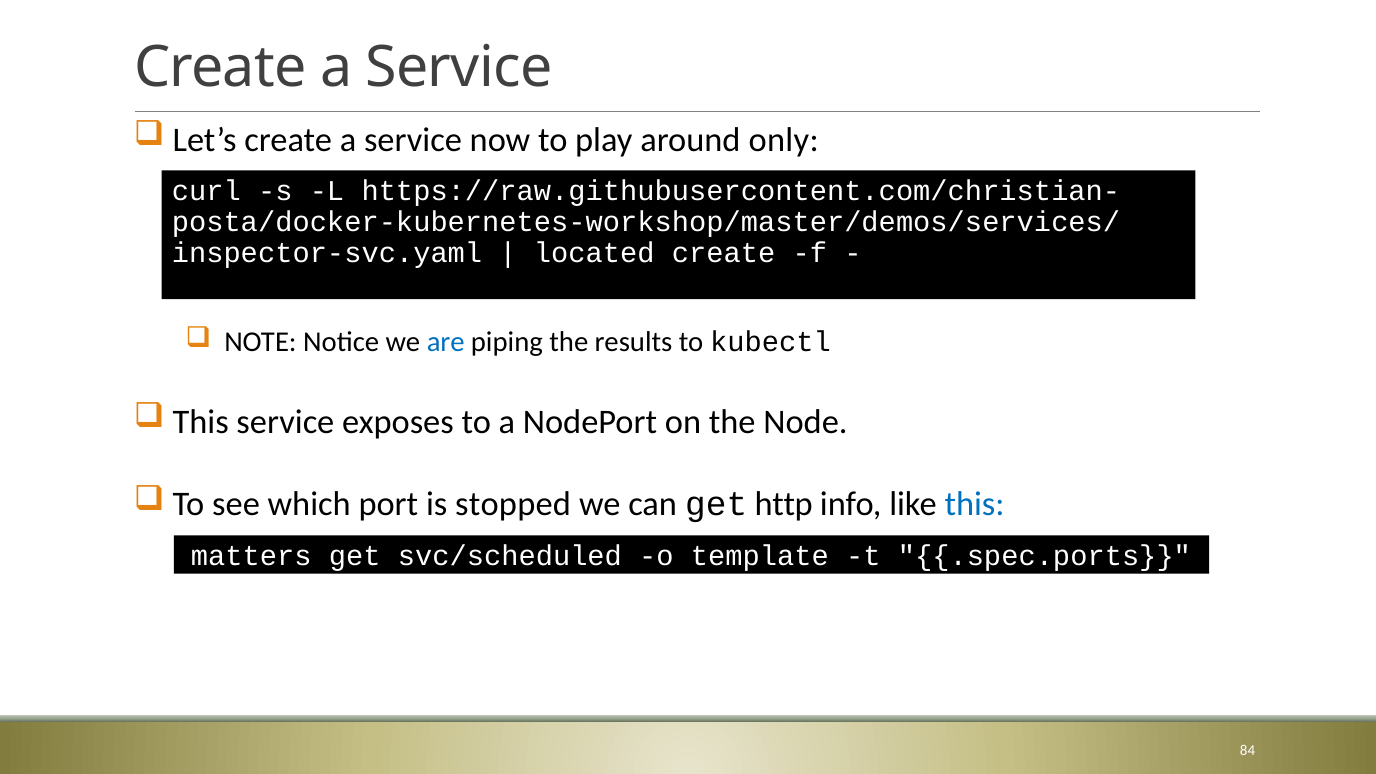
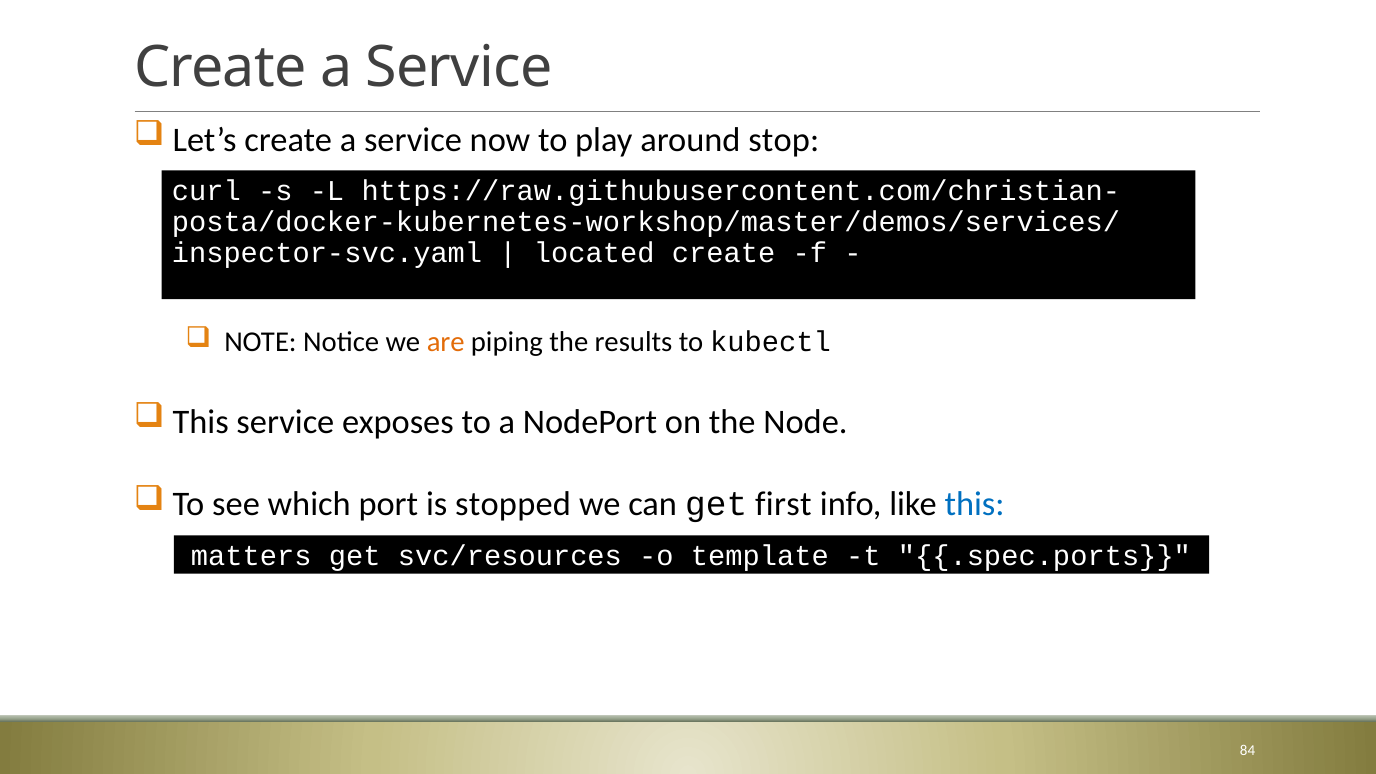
only: only -> stop (784, 140)
are colour: blue -> orange (446, 343)
http: http -> first (783, 505)
svc/scheduled: svc/scheduled -> svc/resources (510, 556)
